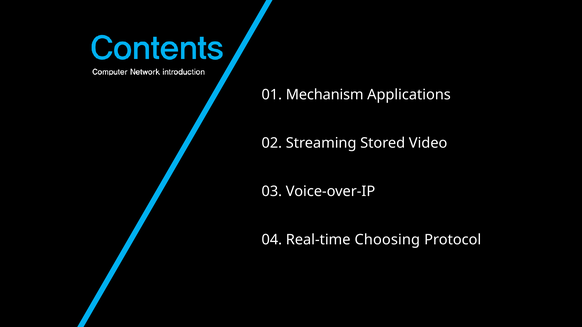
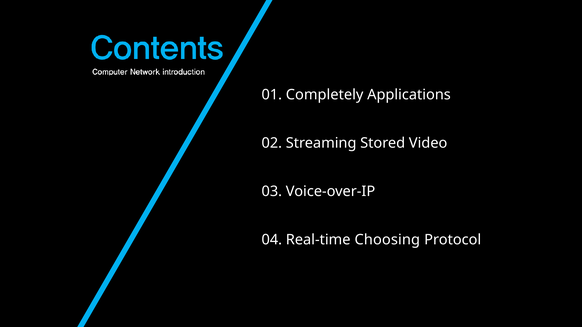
Mechanism: Mechanism -> Completely (325, 95)
